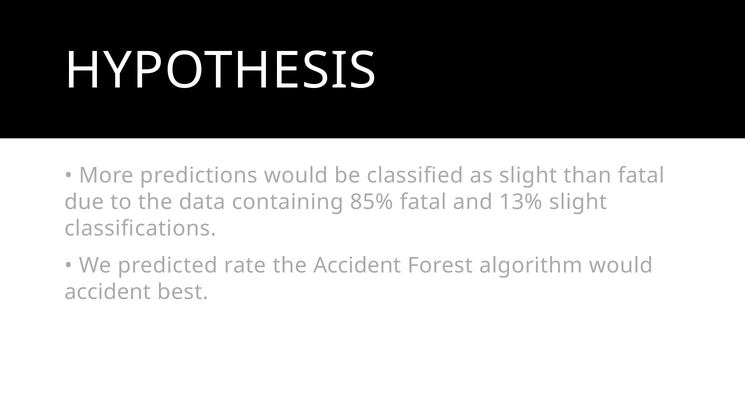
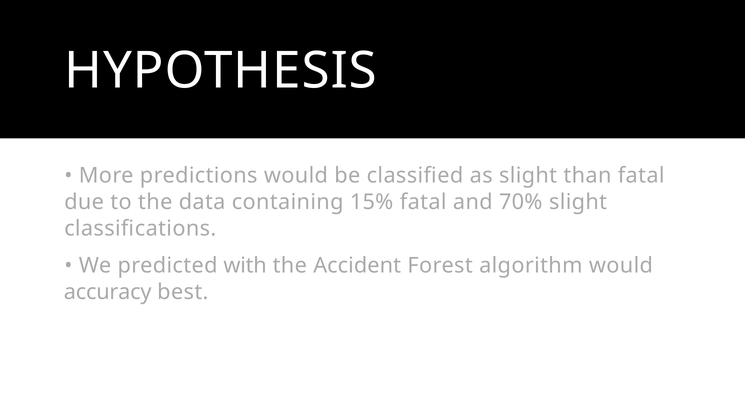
85%: 85% -> 15% (372, 202)
13%: 13% -> 70% (521, 202)
rate: rate -> with (245, 266)
accident: accident -> accuracy (108, 292)
